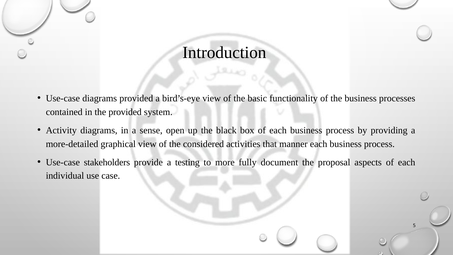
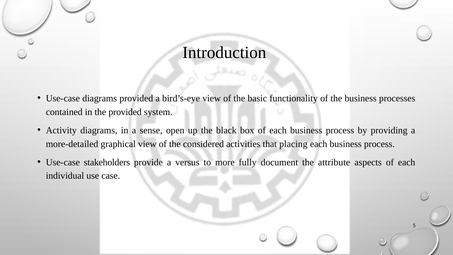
manner: manner -> placing (293, 144)
testing: testing -> versus (187, 162)
proposal: proposal -> attribute (334, 162)
